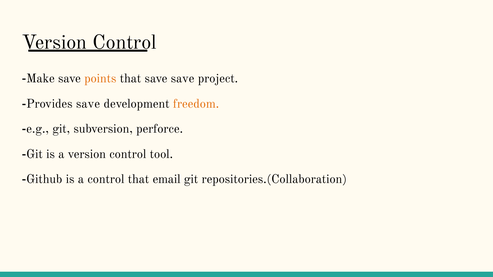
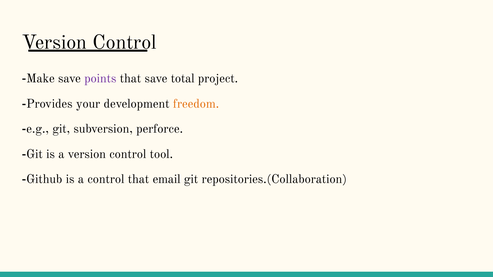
points colour: orange -> purple (100, 79)
save save: save -> total (183, 79)
Provides save: save -> your (88, 104)
